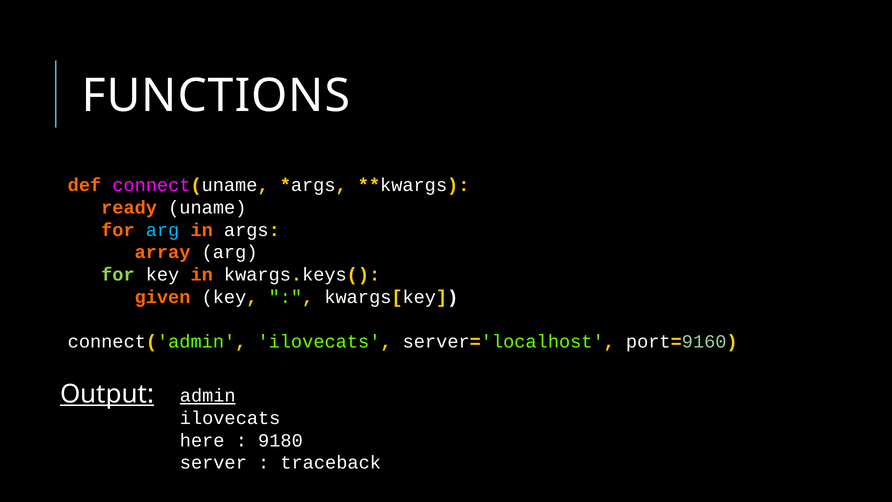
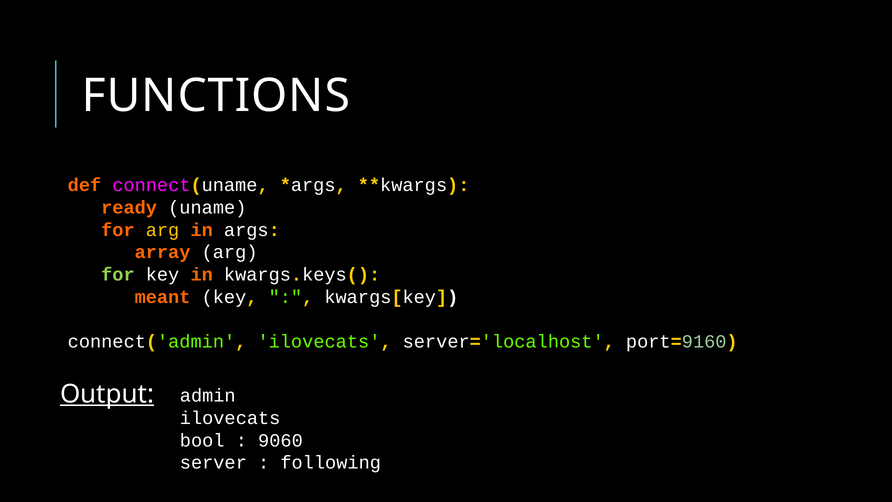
arg colour: light blue -> yellow (163, 230)
given: given -> meant (163, 297)
admin underline: present -> none (208, 396)
here: here -> bool (202, 440)
9180: 9180 -> 9060 (280, 440)
traceback: traceback -> following (331, 462)
